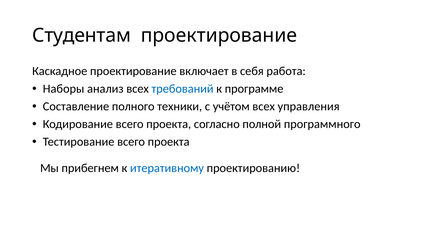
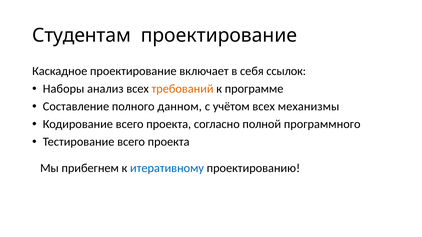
работа: работа -> ссылок (286, 71)
требований colour: blue -> orange (183, 89)
техники: техники -> данном (180, 107)
управления: управления -> механизмы (309, 107)
